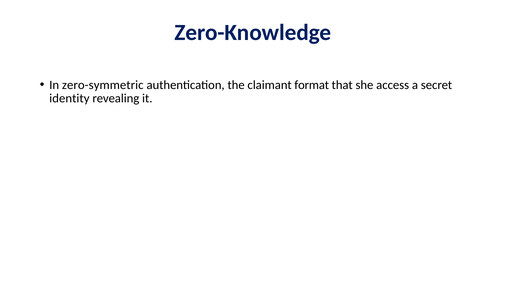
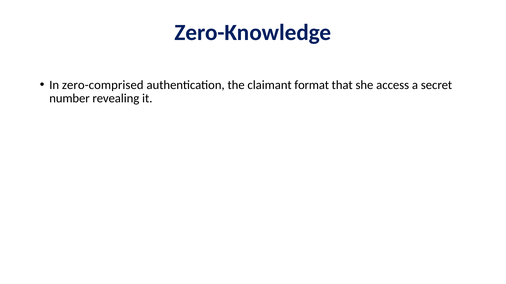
zero-symmetric: zero-symmetric -> zero-comprised (103, 85)
identity: identity -> number (70, 99)
